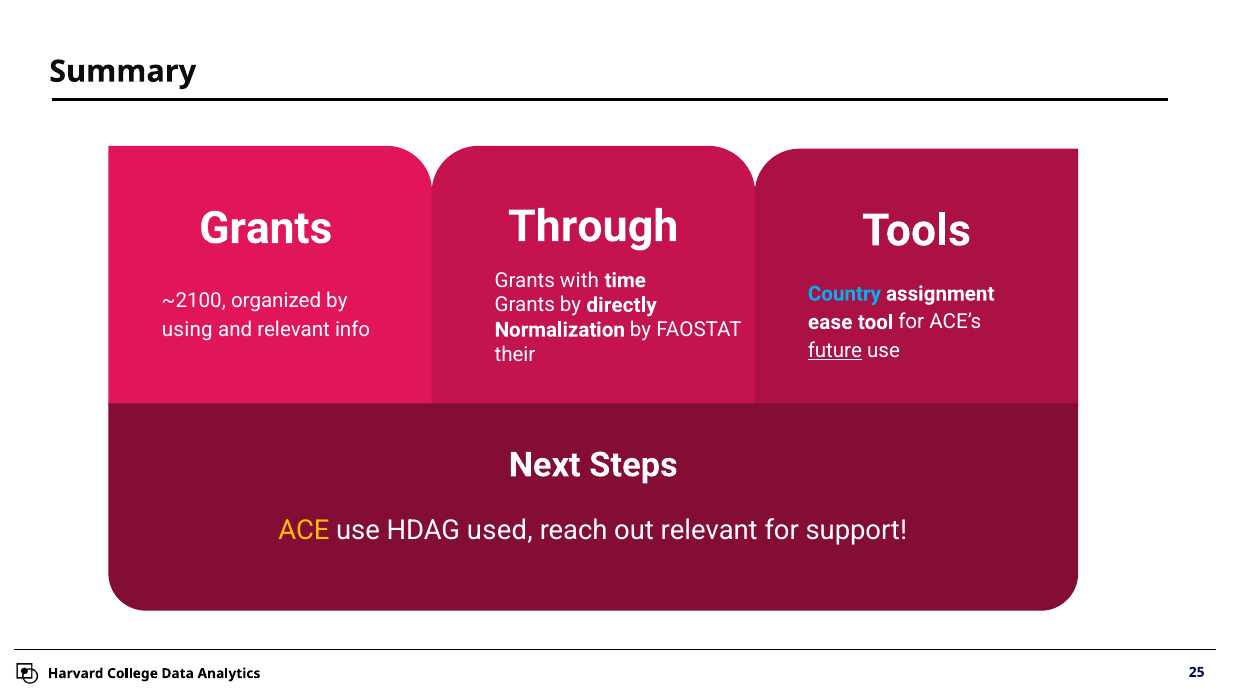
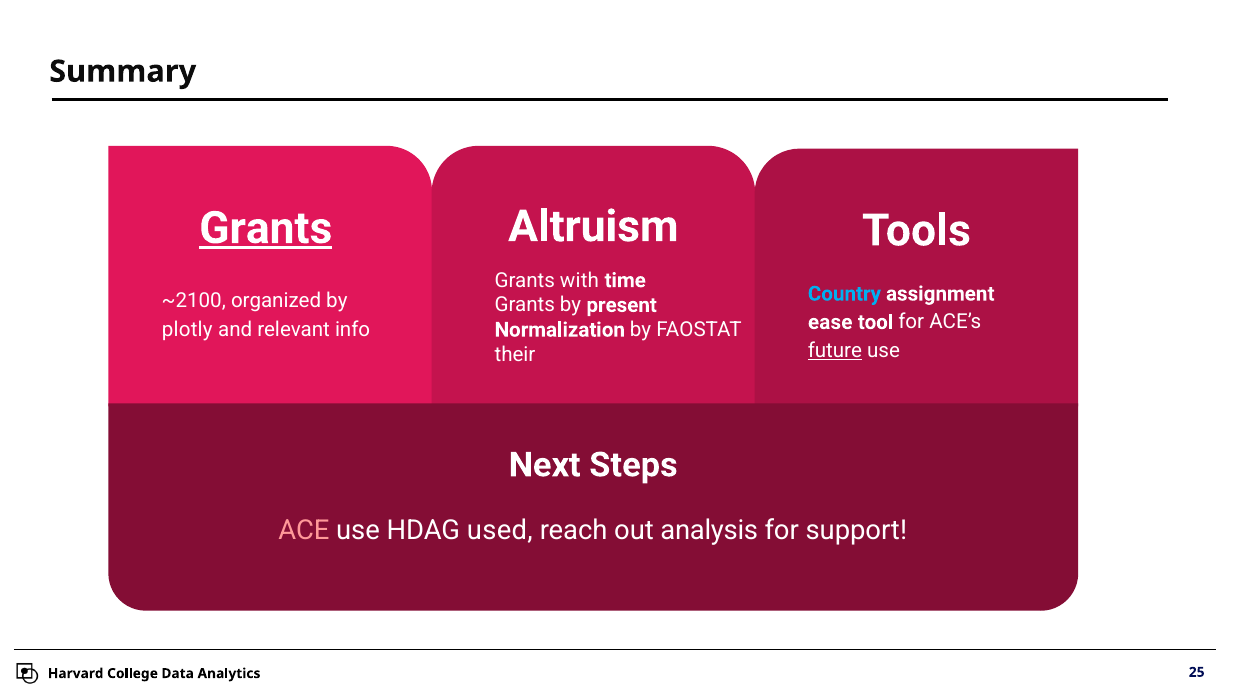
Through: Through -> Altruism (593, 227)
Grants underline: none -> present (266, 228)
directly: directly -> present (622, 305)
using: using -> plotly (187, 330)
ACE colour: yellow -> pink (304, 530)
out relevant: relevant -> analysis (709, 530)
